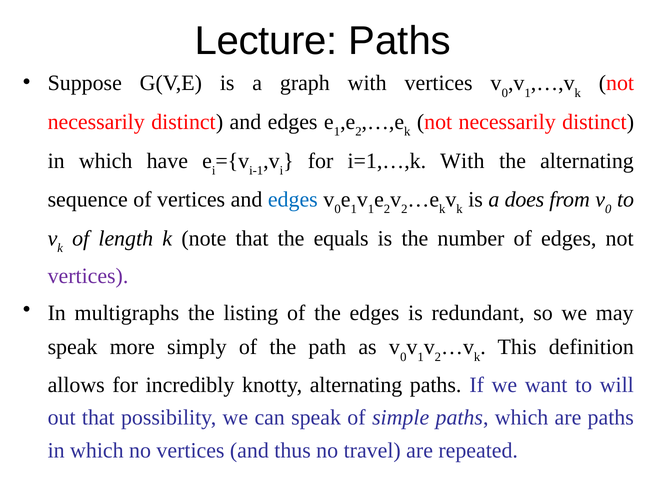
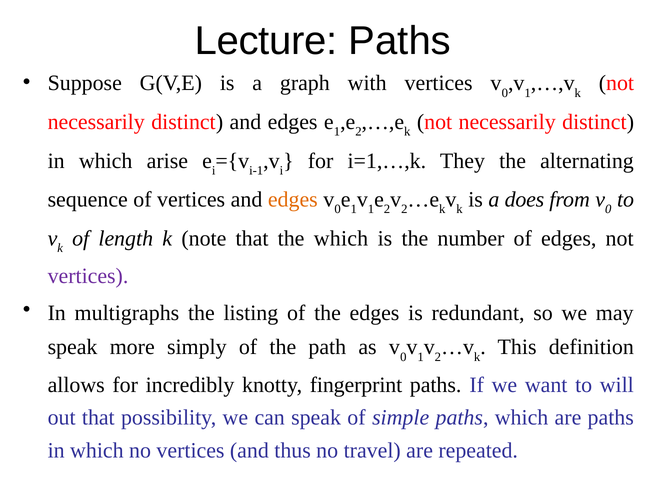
have: have -> arise (167, 161)
i=1,…,k With: With -> They (462, 161)
edges colour: blue -> orange (293, 199)
the equals: equals -> which (341, 238)
knotty alternating: alternating -> fingerprint (356, 385)
